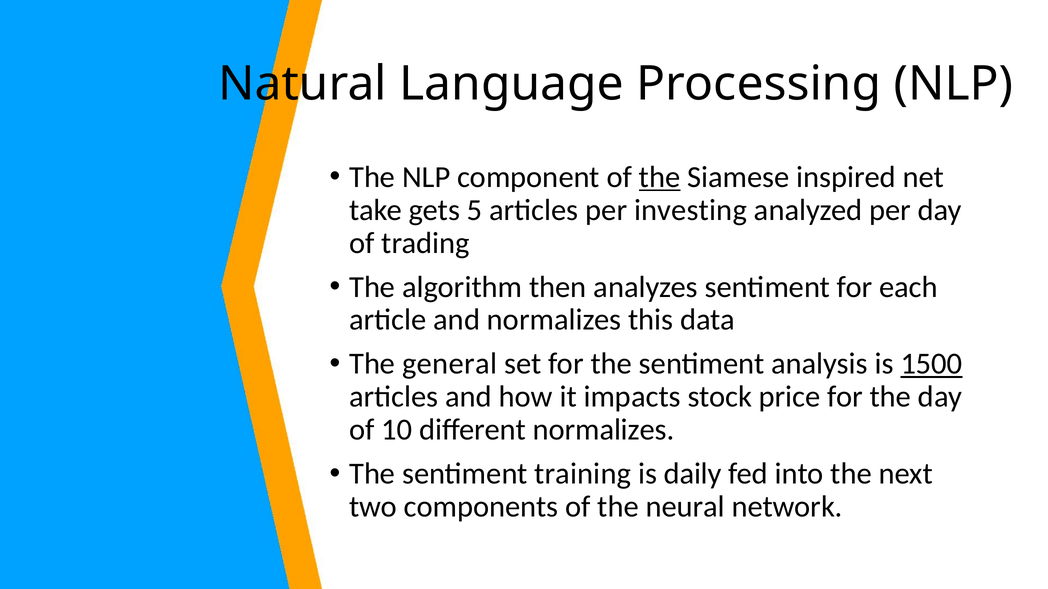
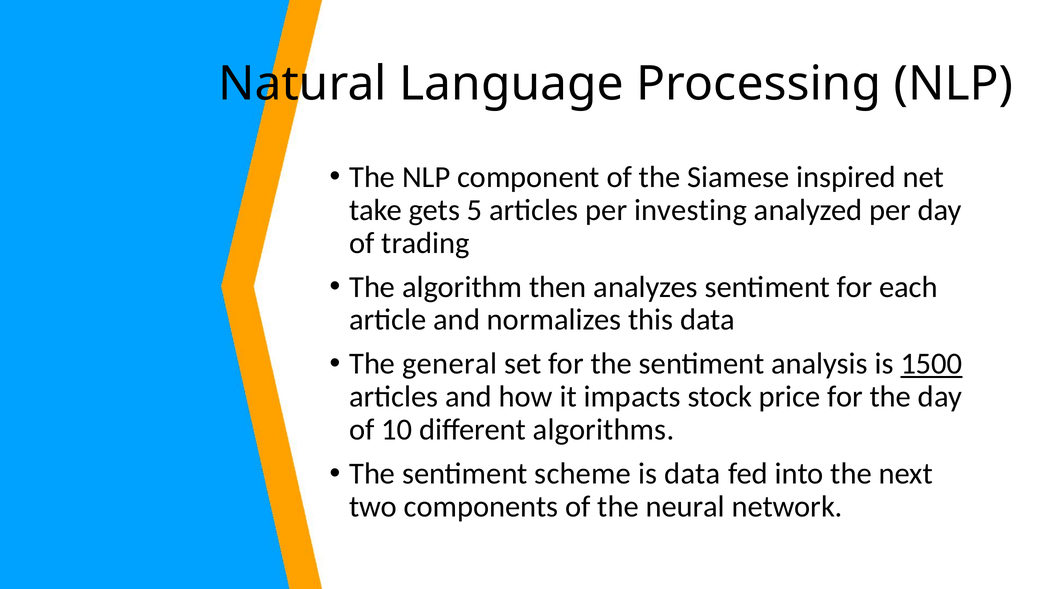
the underline: present -> none (660, 177)
different normalizes: normalizes -> algorithms (604, 430)
training: training -> scheme (583, 474)
is daily: daily -> data (692, 474)
